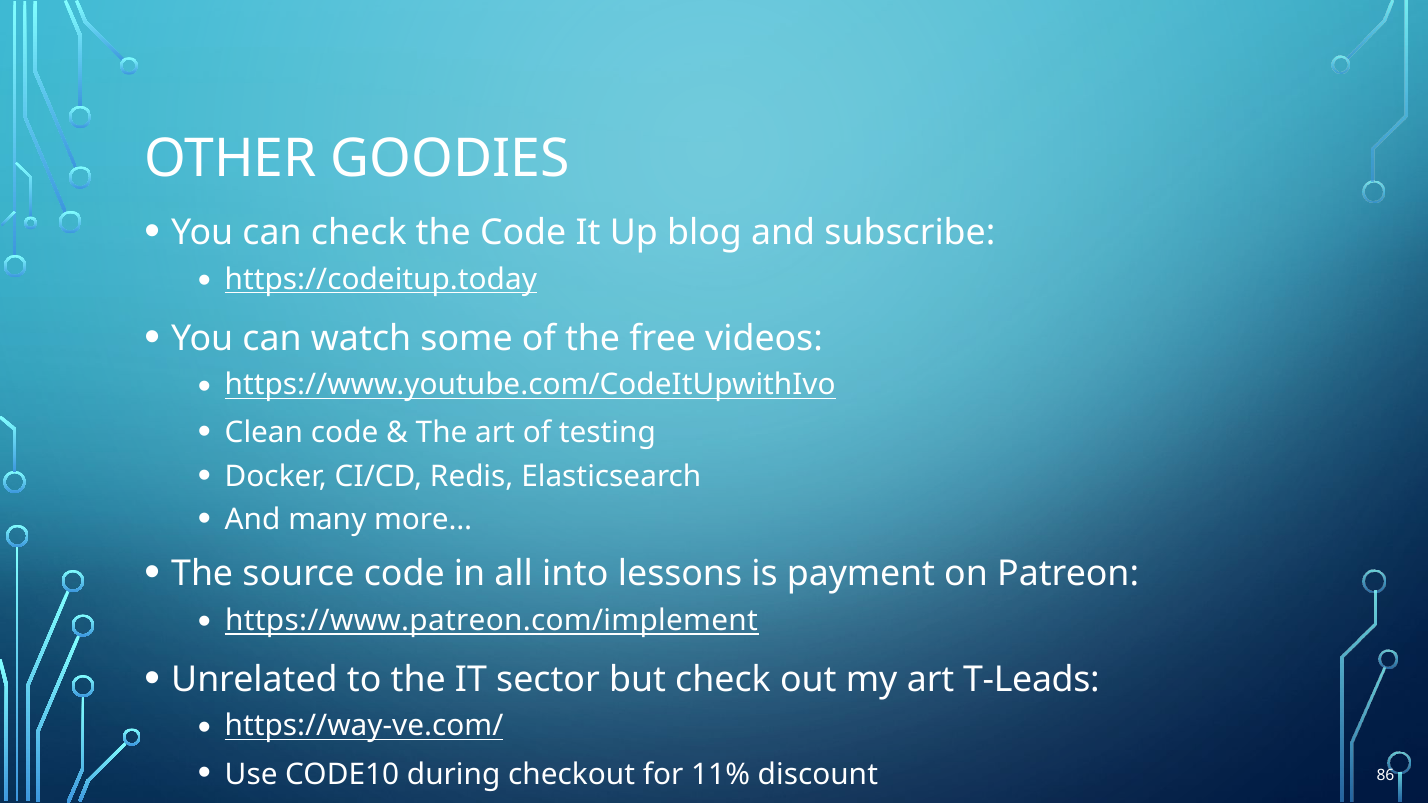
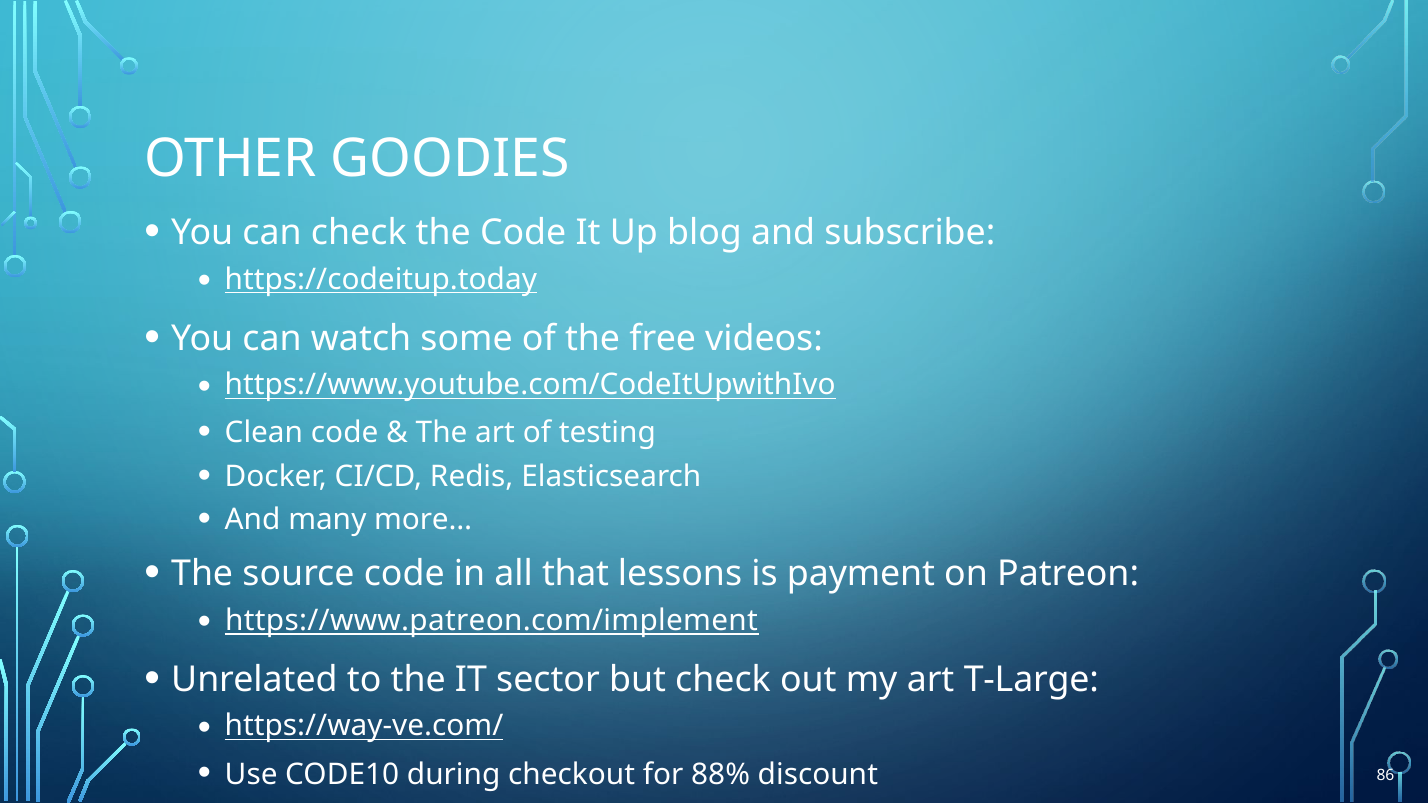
into: into -> that (576, 574)
T-Leads: T-Leads -> T-Large (1031, 680)
11%: 11% -> 88% (721, 774)
